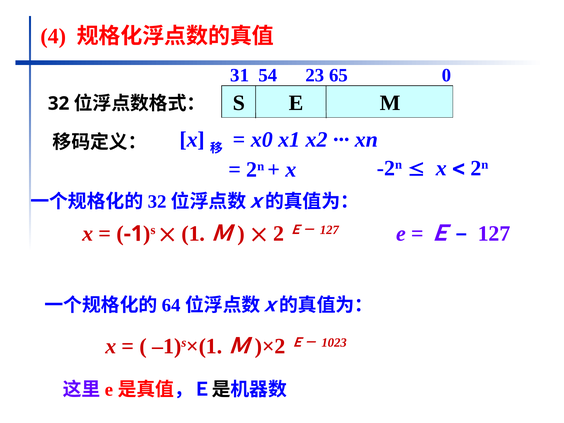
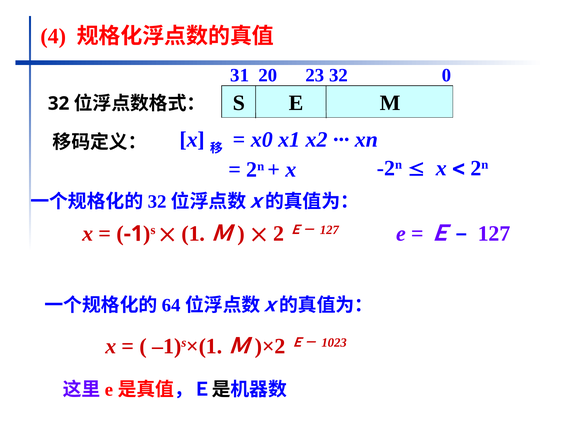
54: 54 -> 20 (268, 75)
23 65: 65 -> 32 (338, 75)
